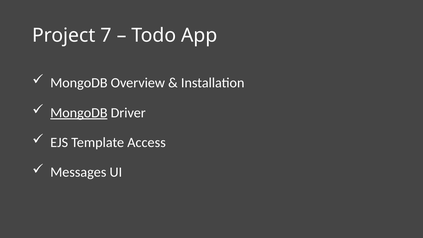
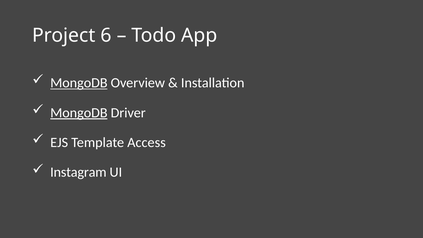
7: 7 -> 6 (106, 36)
MongoDB underline: none -> present (79, 83)
Messages: Messages -> Instagram (78, 172)
